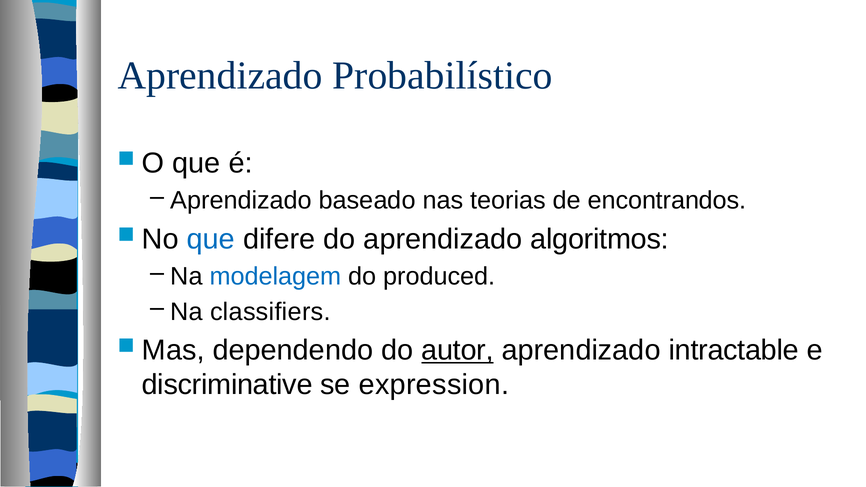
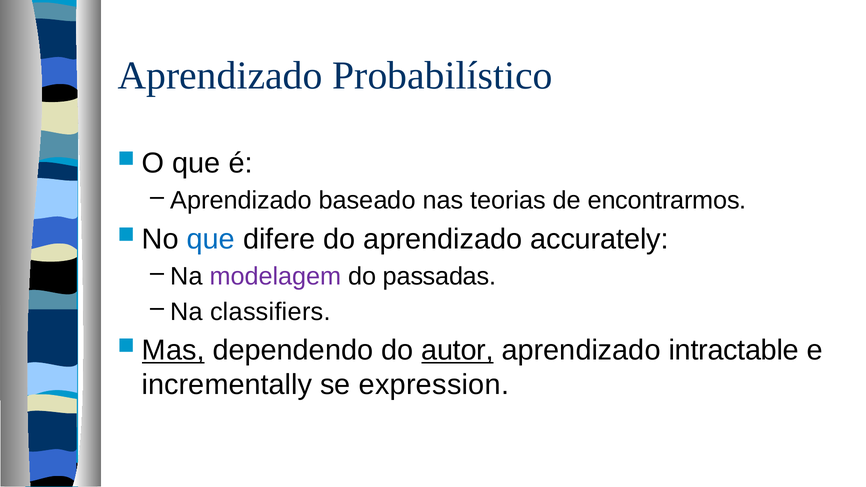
encontrandos: encontrandos -> encontrarmos (667, 201)
algoritmos: algoritmos -> accurately (600, 239)
modelagem colour: blue -> purple (275, 276)
produced: produced -> passadas (439, 276)
Mas underline: none -> present (173, 350)
discriminative: discriminative -> incrementally (227, 385)
